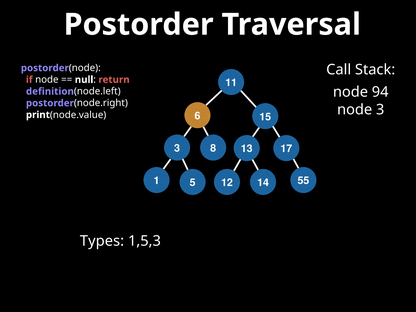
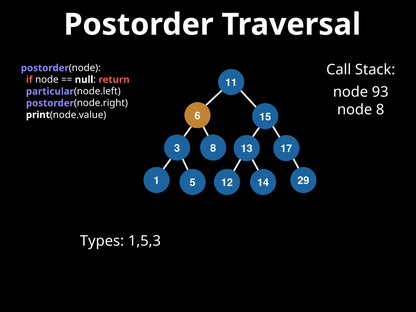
94: 94 -> 93 (380, 92)
definition: definition -> particular (50, 91)
node 3: 3 -> 8 (380, 110)
55: 55 -> 29 (303, 181)
